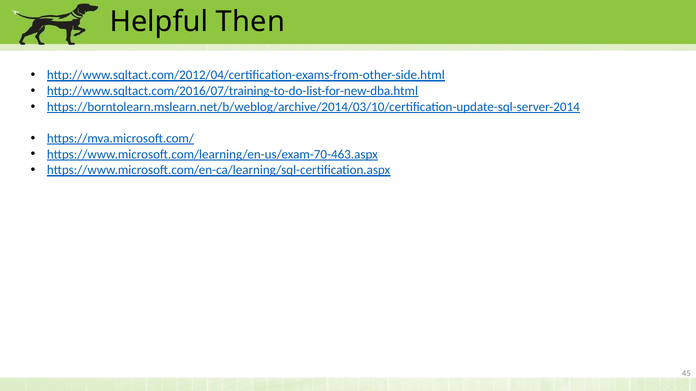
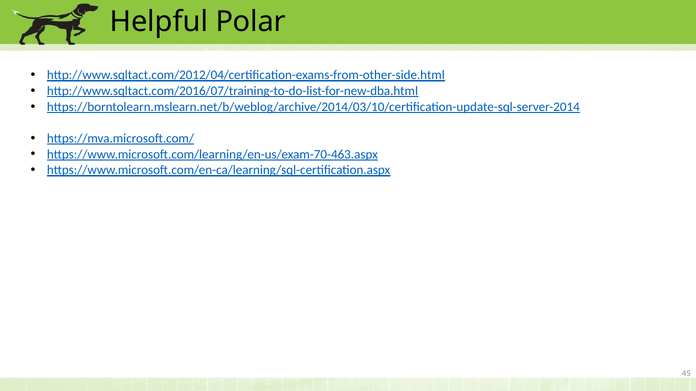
Then: Then -> Polar (251, 22)
